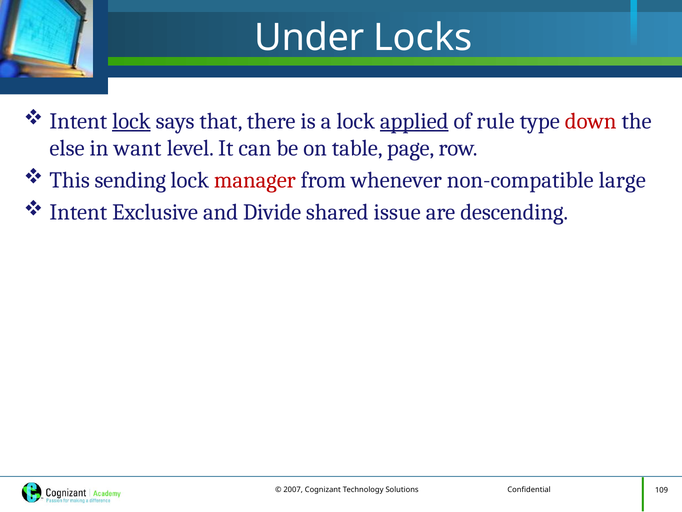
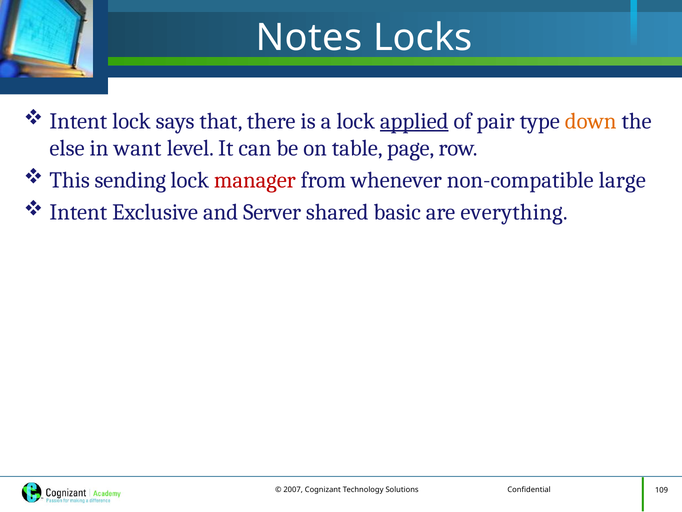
Under: Under -> Notes (309, 38)
lock underline: present -> none (131, 121)
rule: rule -> pair (496, 121)
down colour: red -> orange (591, 121)
Divide: Divide -> Server (272, 212)
issue: issue -> basic (397, 212)
descending: descending -> everything (514, 212)
